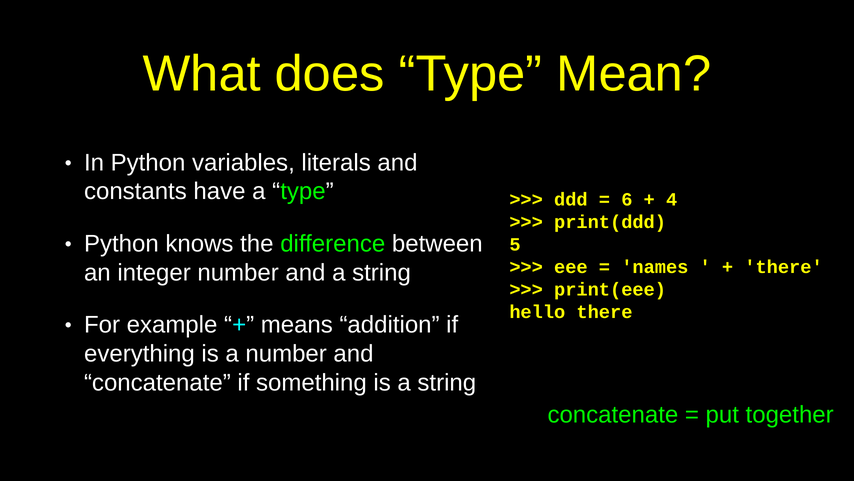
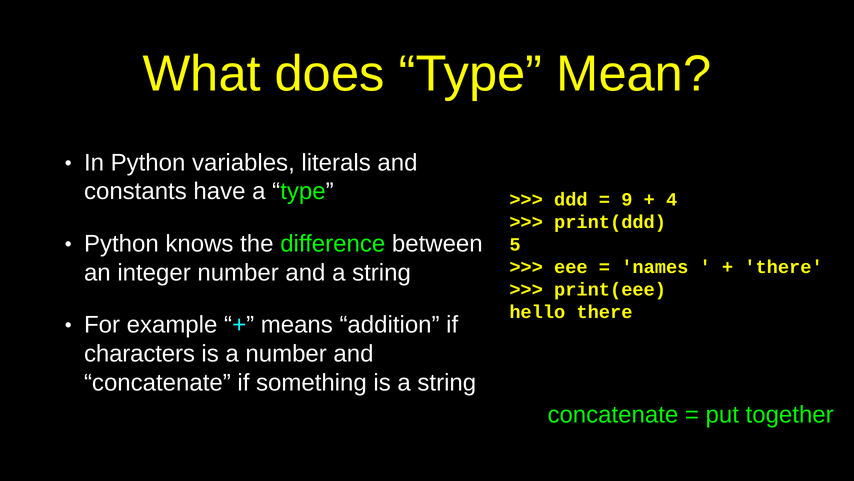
6: 6 -> 9 (627, 199)
everything: everything -> characters (139, 353)
